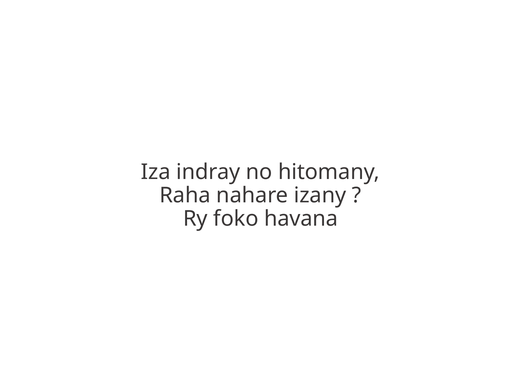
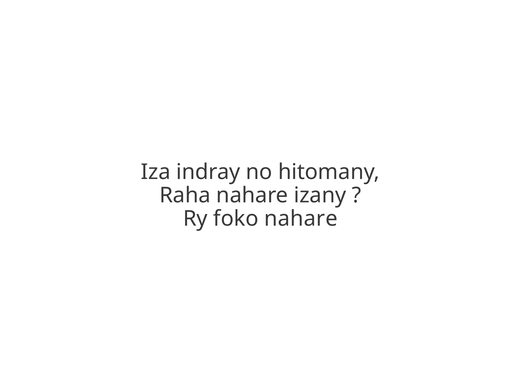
foko havana: havana -> nahare (301, 219)
